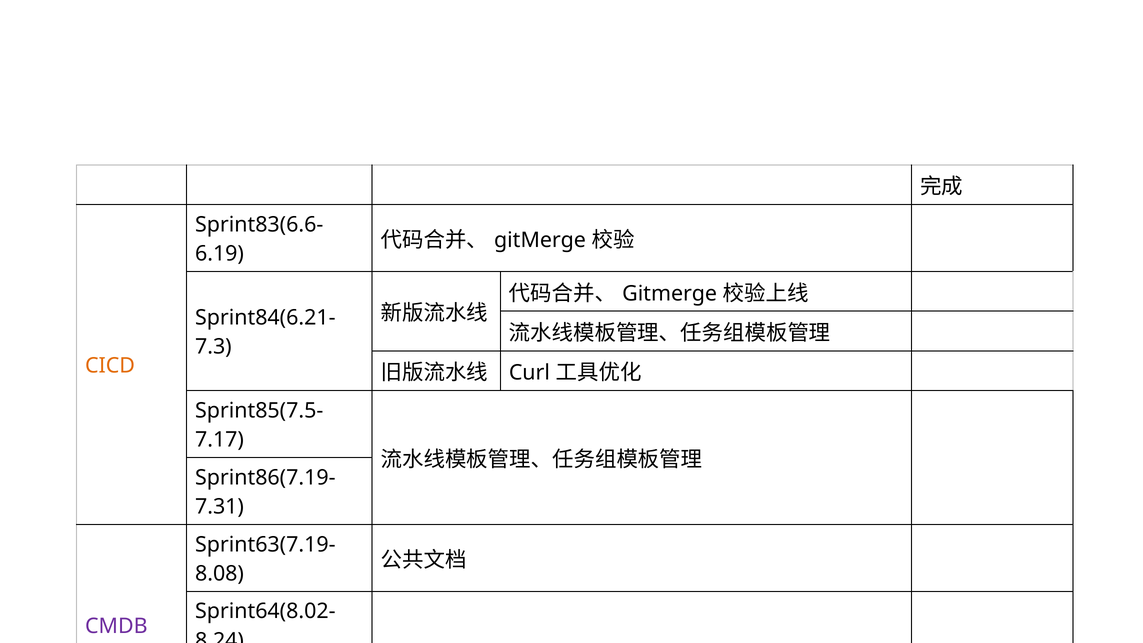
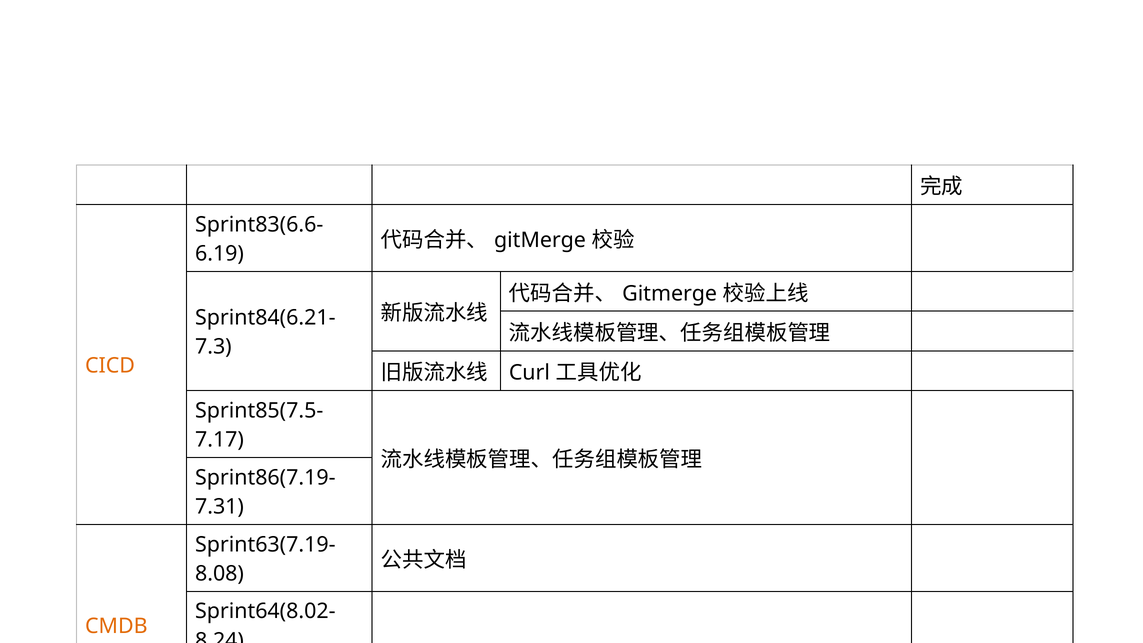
CMDB colour: purple -> orange (116, 626)
